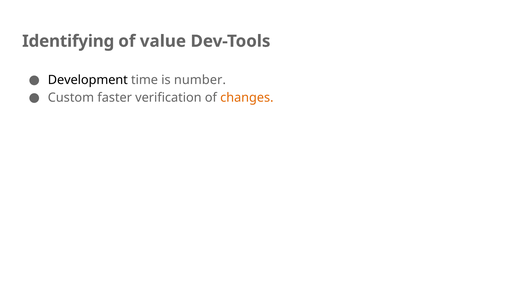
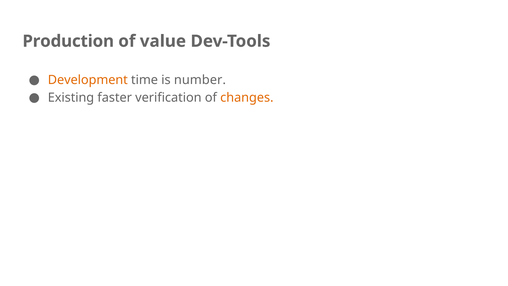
Identifying: Identifying -> Production (68, 41)
Development colour: black -> orange (88, 80)
Custom: Custom -> Existing (71, 97)
